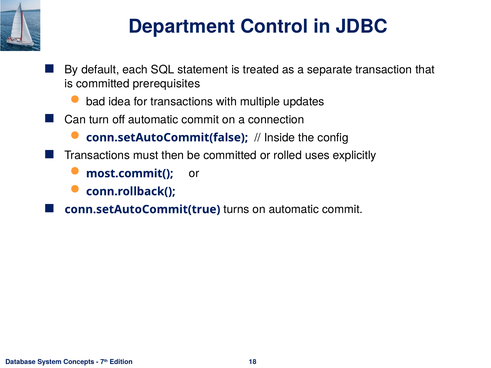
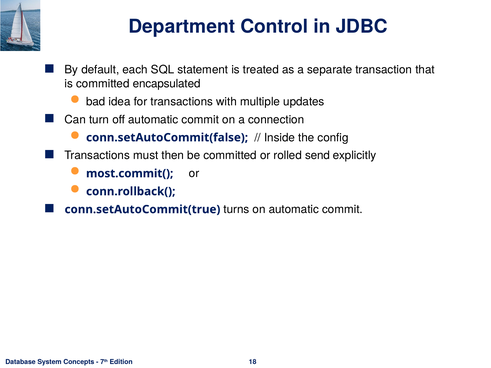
prerequisites: prerequisites -> encapsulated (167, 84)
uses: uses -> send (317, 156)
